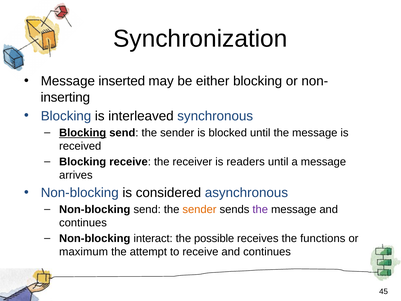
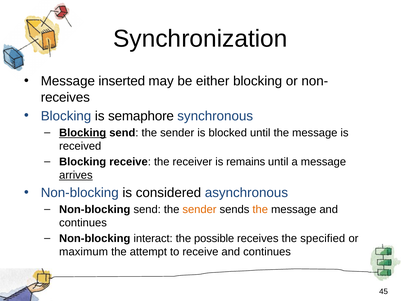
inserting: inserting -> receives (65, 97)
interleaved: interleaved -> semaphore (141, 116)
readers: readers -> remains (246, 162)
arrives underline: none -> present (76, 175)
the colour: purple -> orange (260, 209)
functions: functions -> specified (323, 238)
